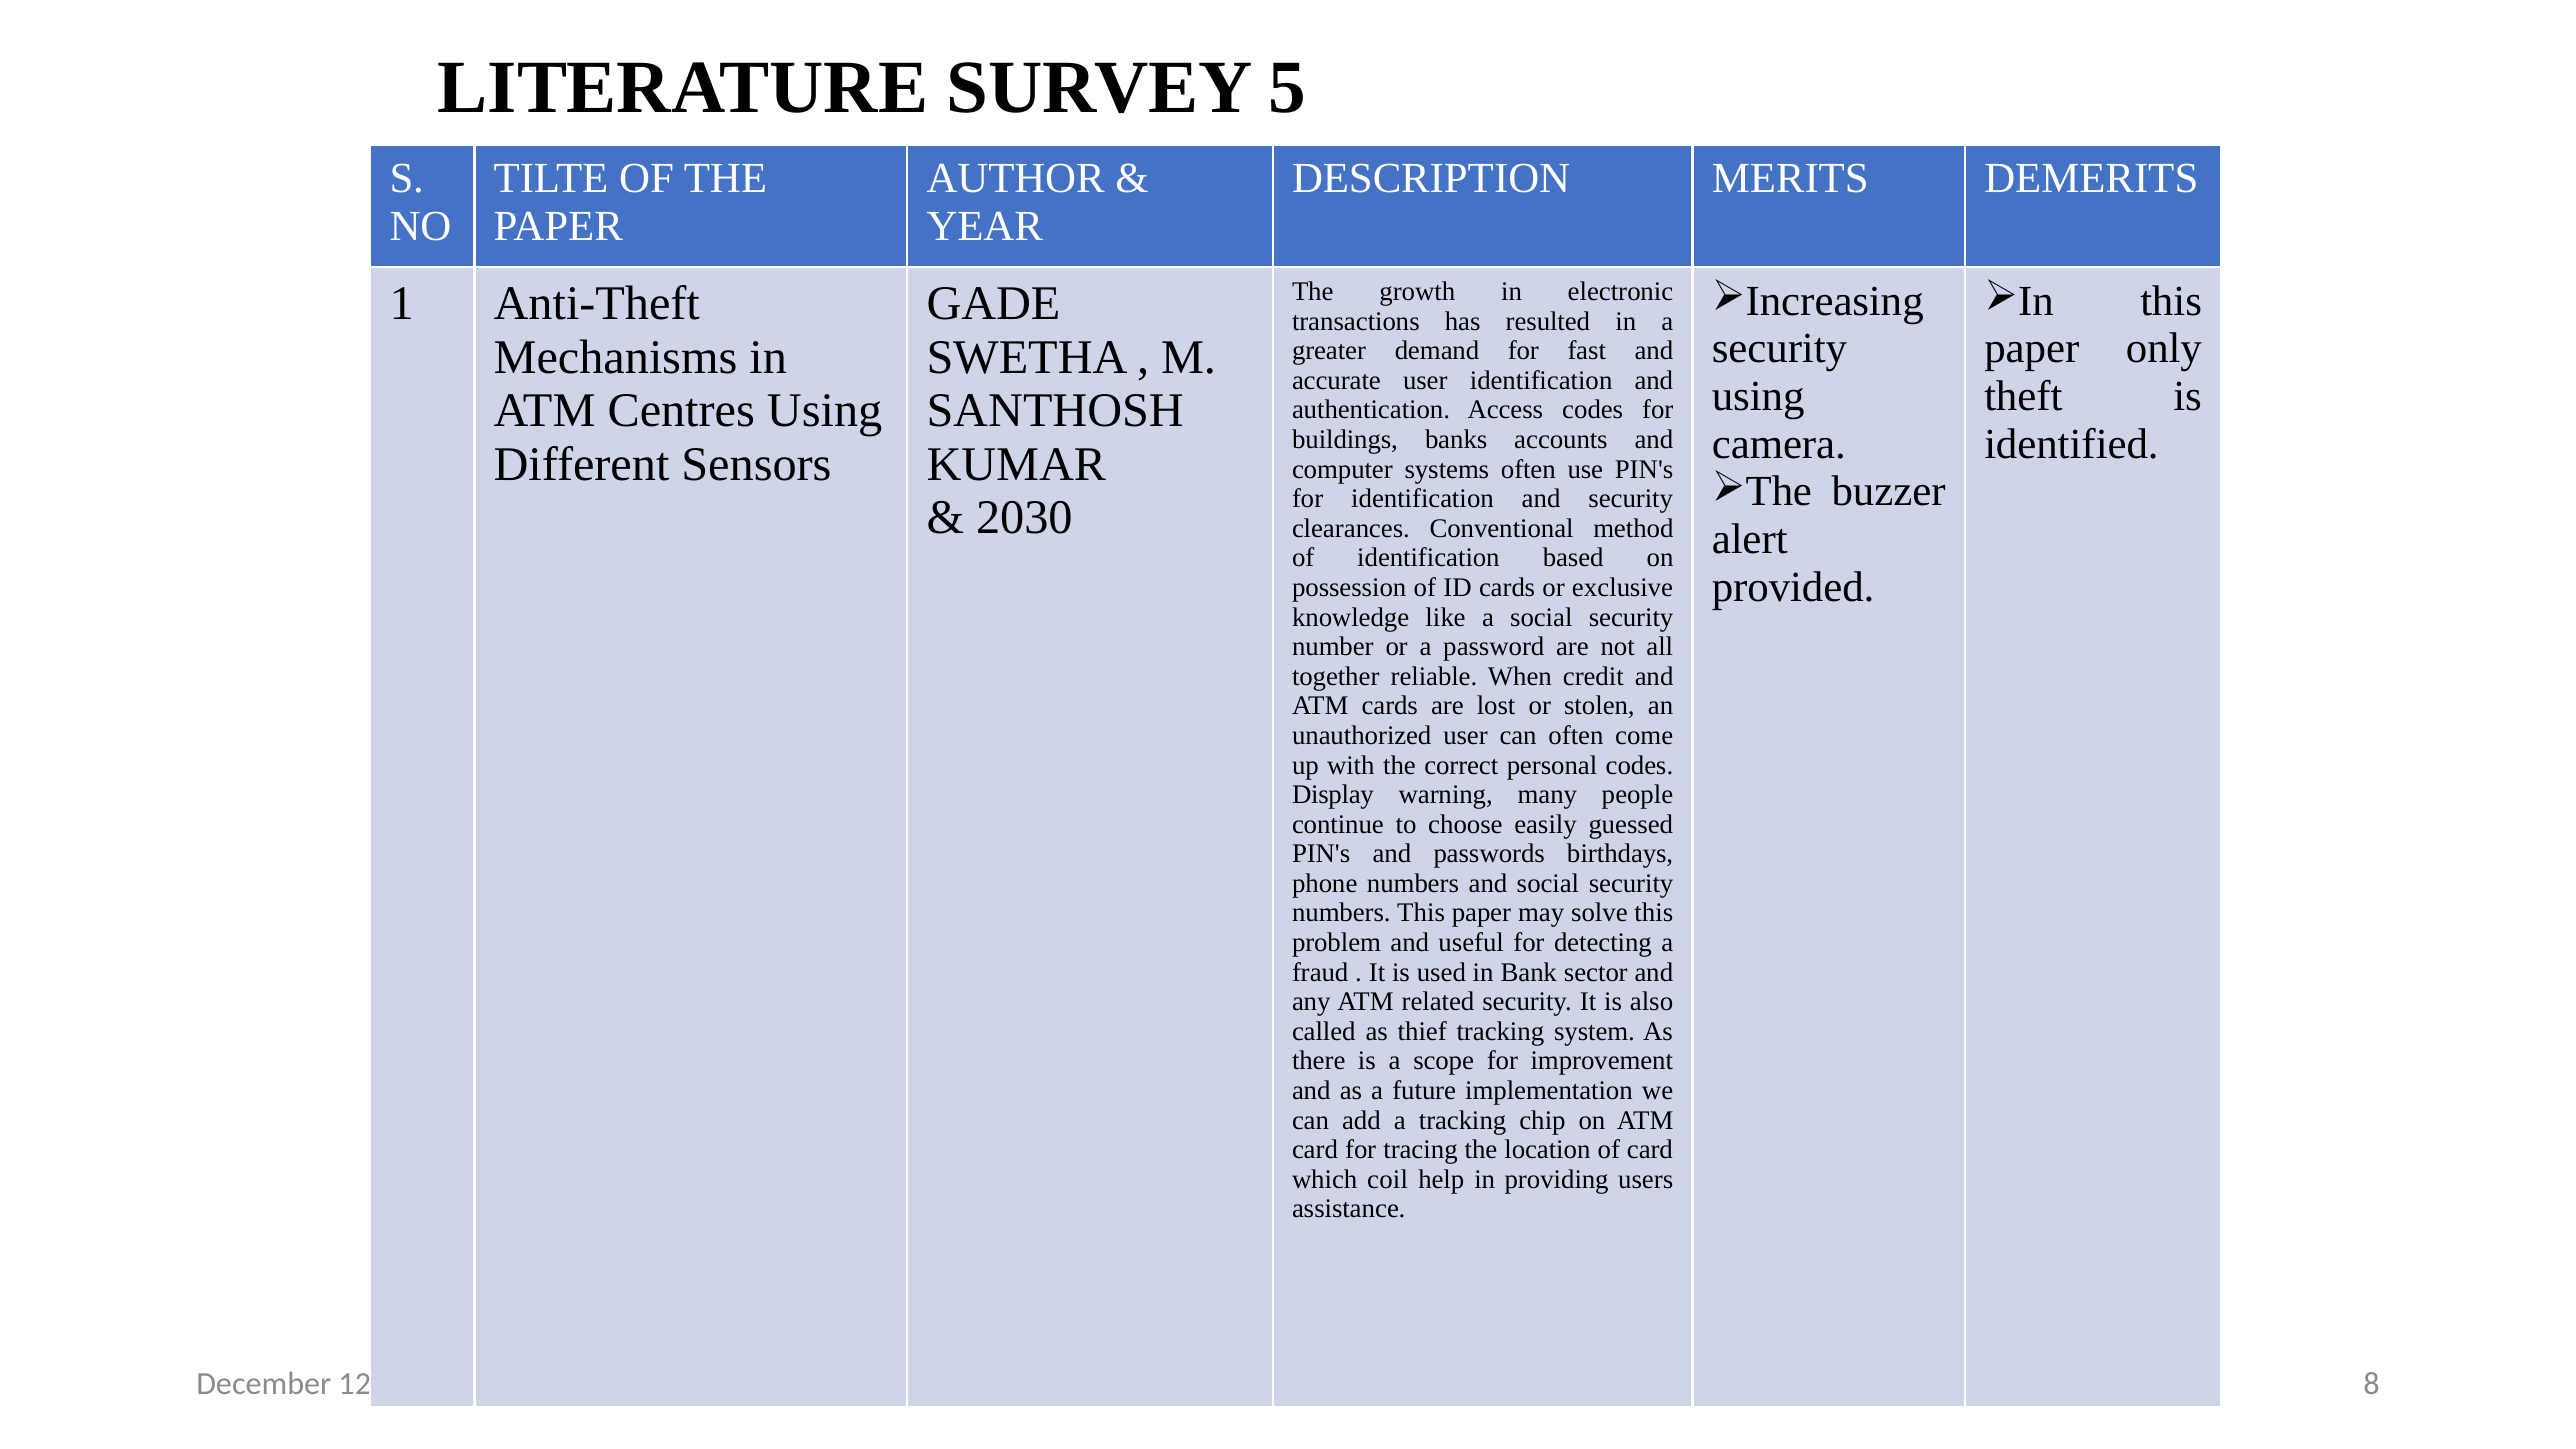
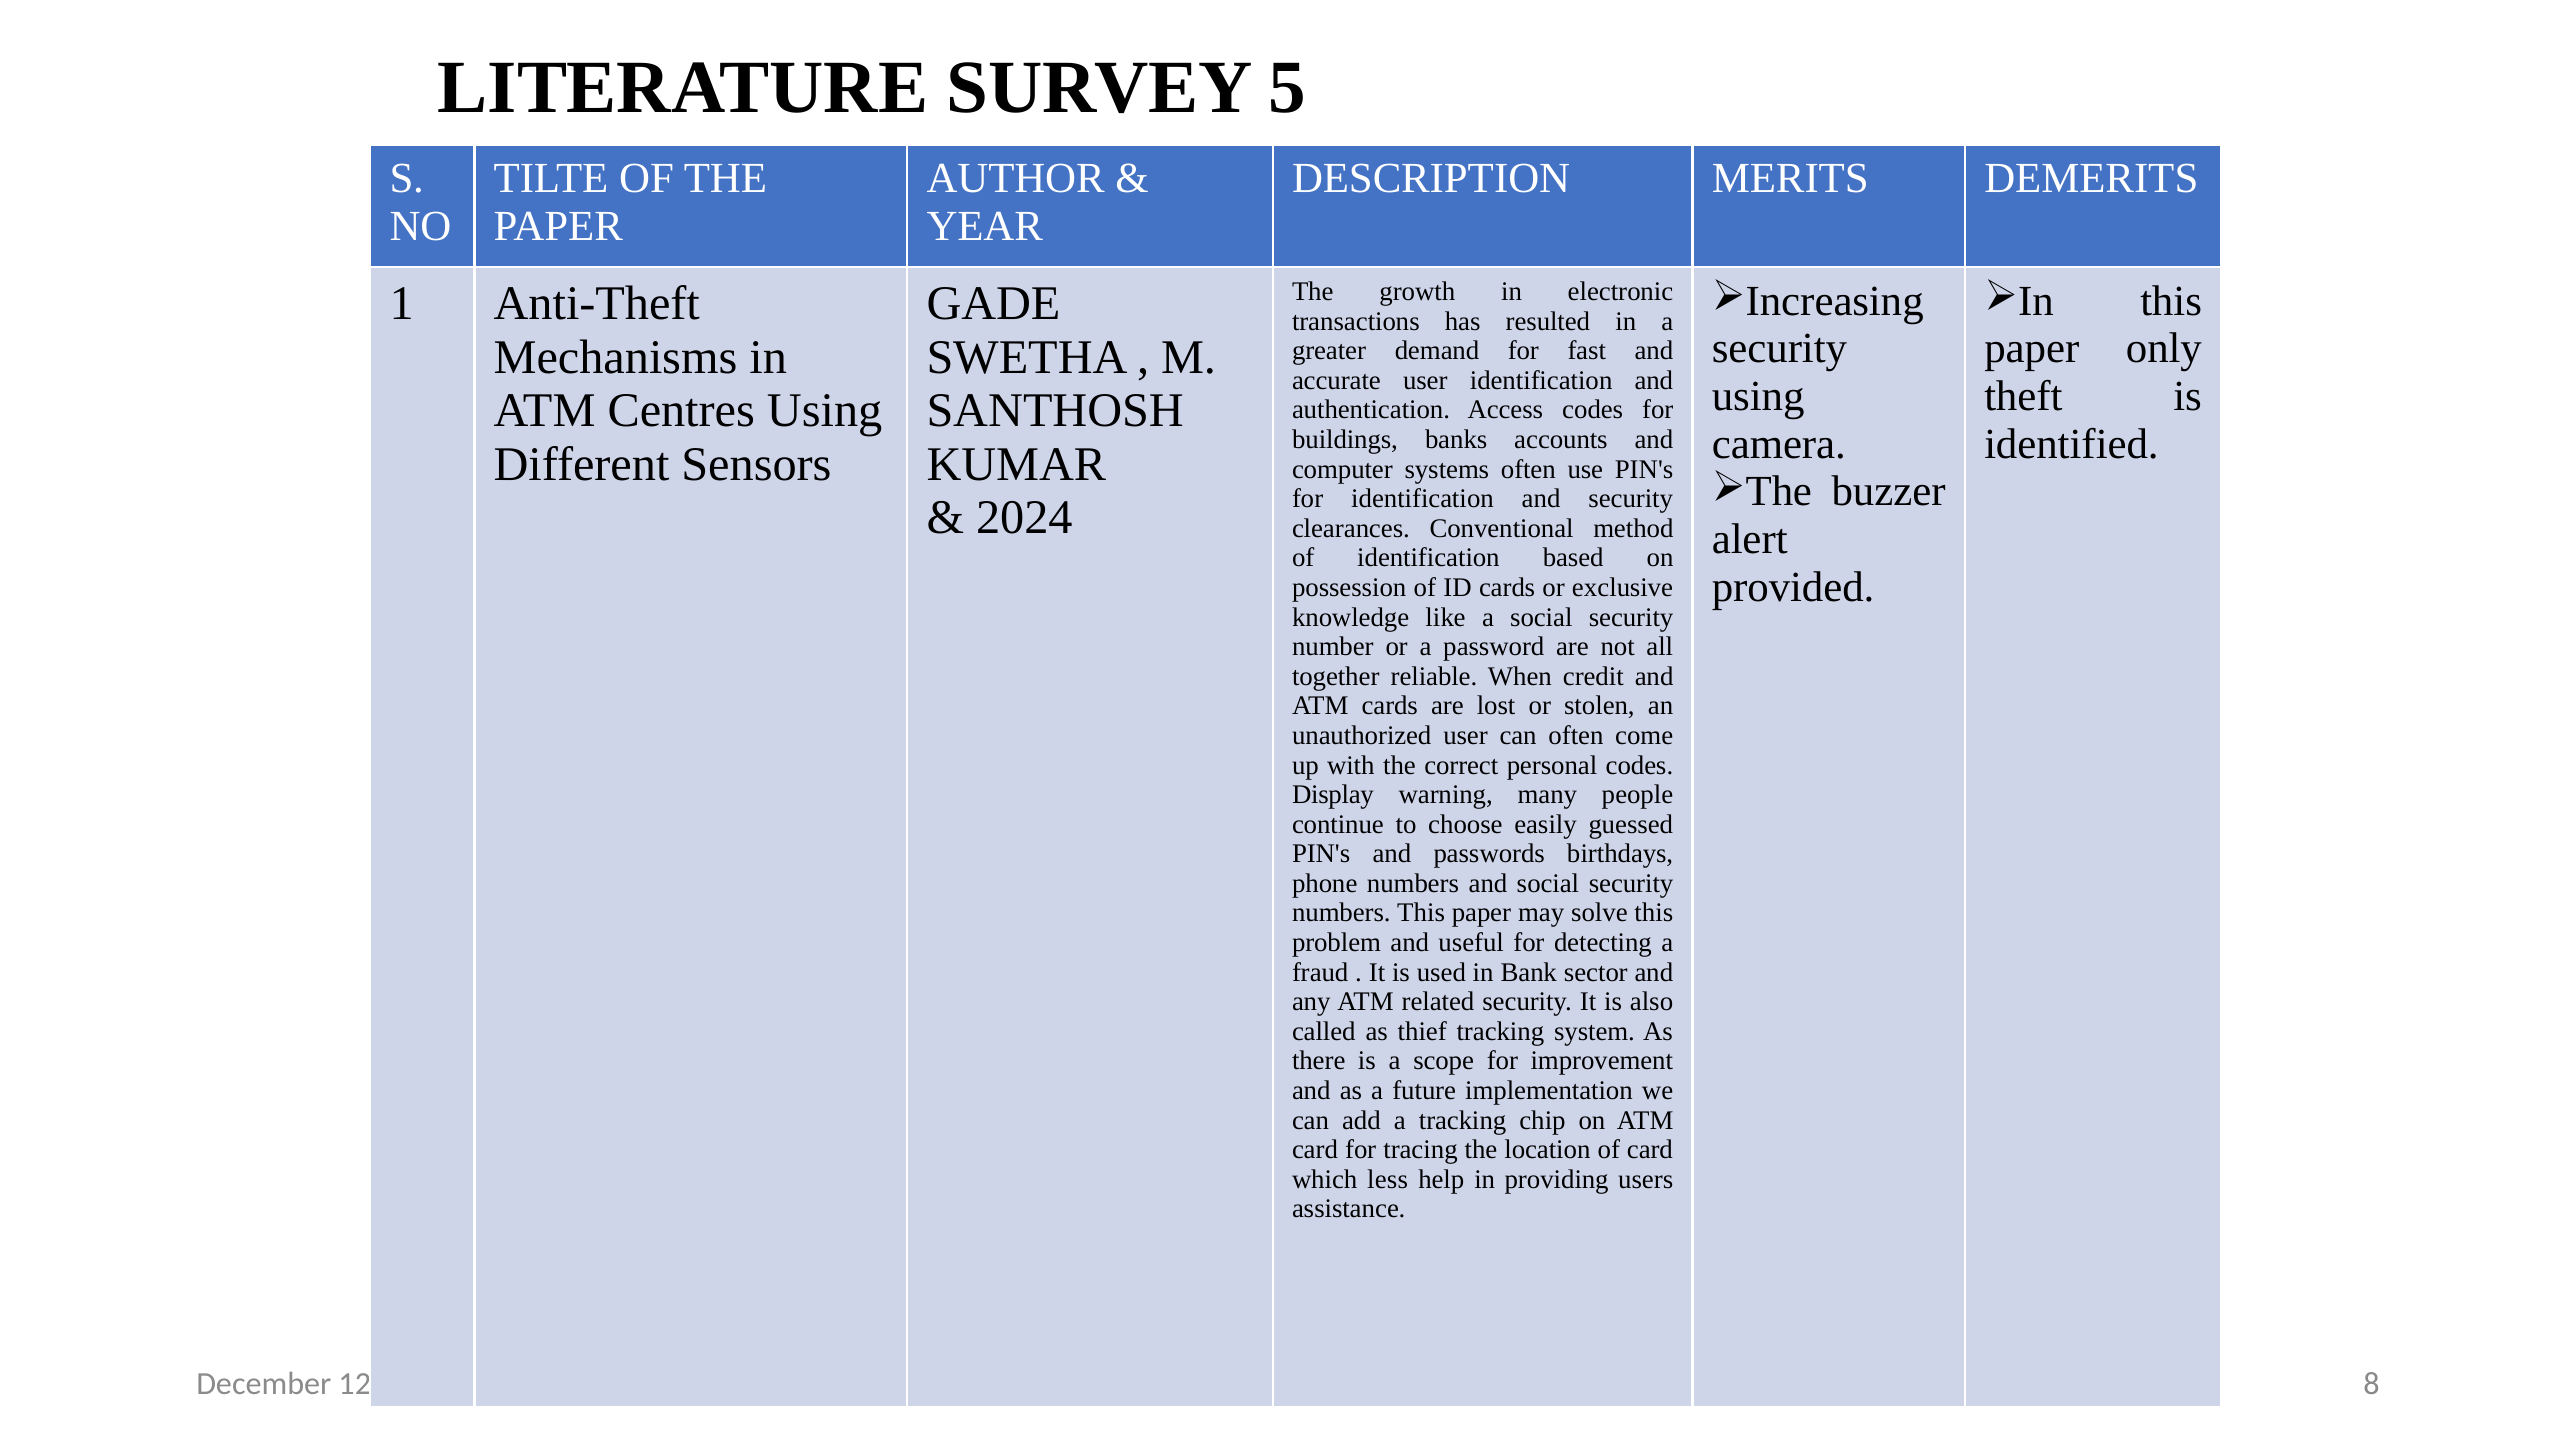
2030: 2030 -> 2024 (1024, 518)
coil: coil -> less (1388, 1179)
